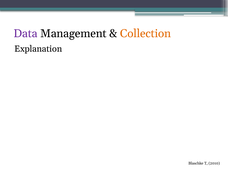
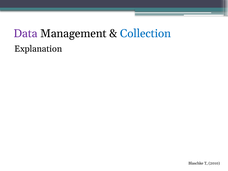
Collection colour: orange -> blue (146, 33)
